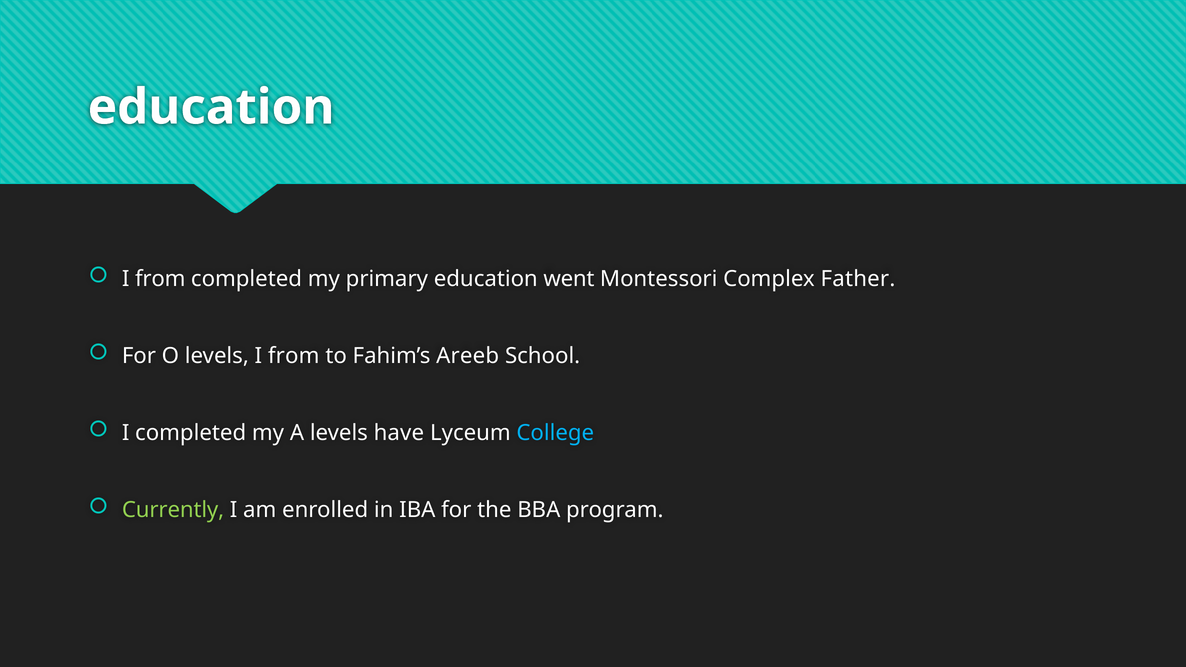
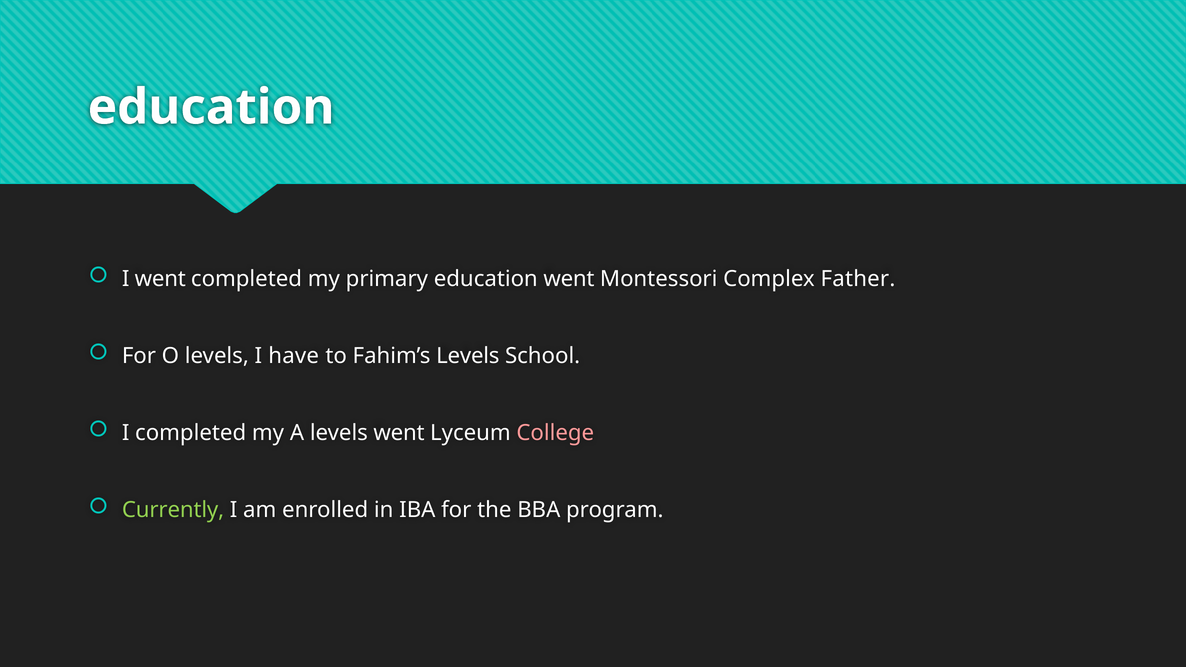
from: from -> went (160, 279)
levels I from: from -> have (294, 356)
Fahim’s Areeb: Areeb -> Levels (468, 356)
levels have: have -> went (399, 433)
College colour: light blue -> pink (555, 433)
